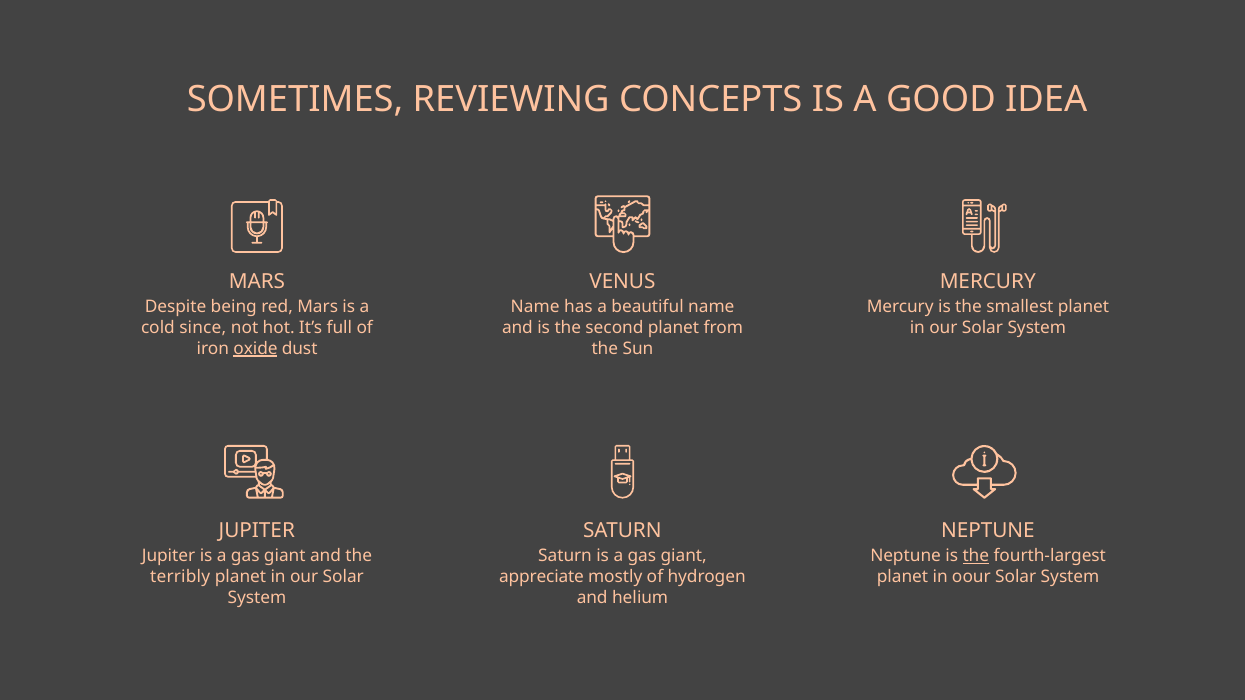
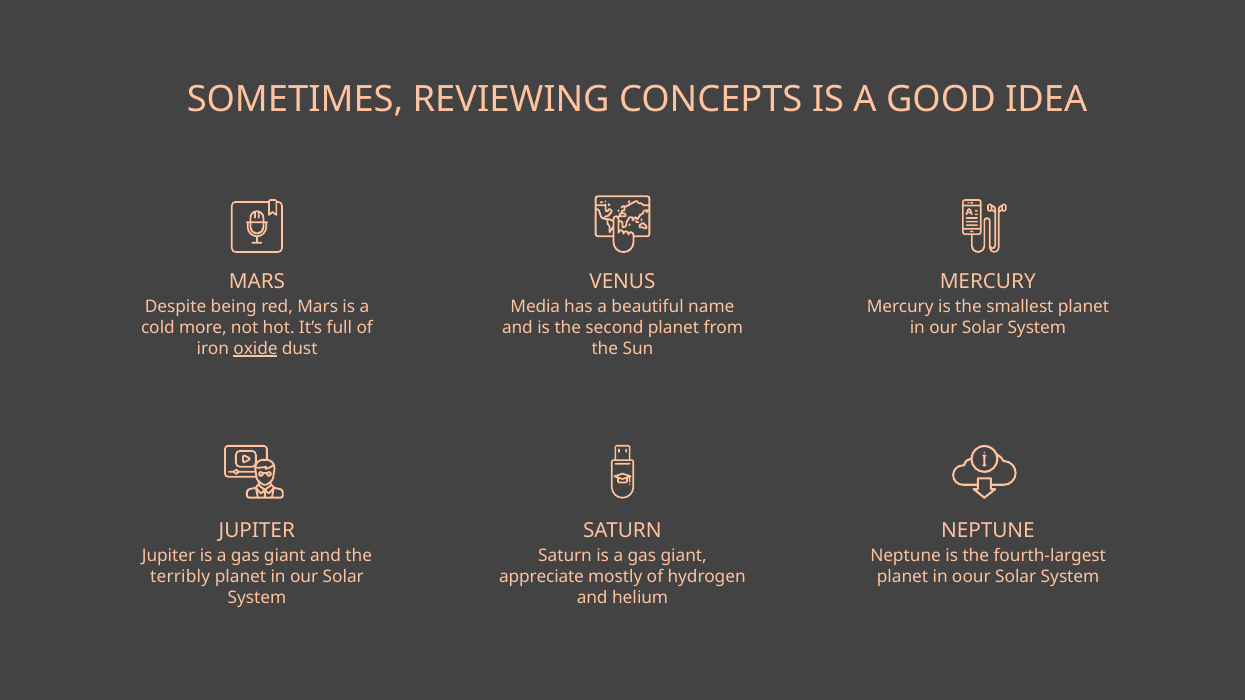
Name: Name -> Media (535, 307)
since: since -> more (203, 328)
the underline: present -> none (976, 556)
